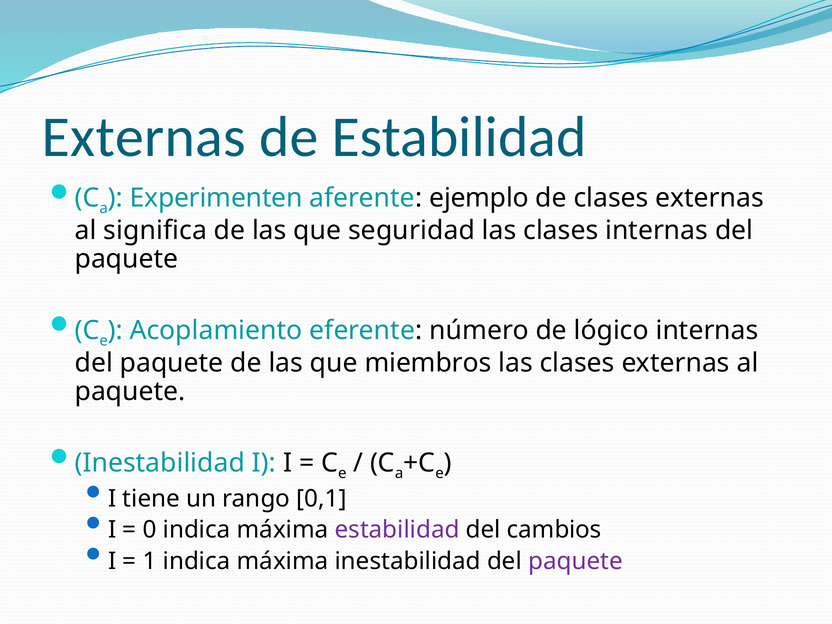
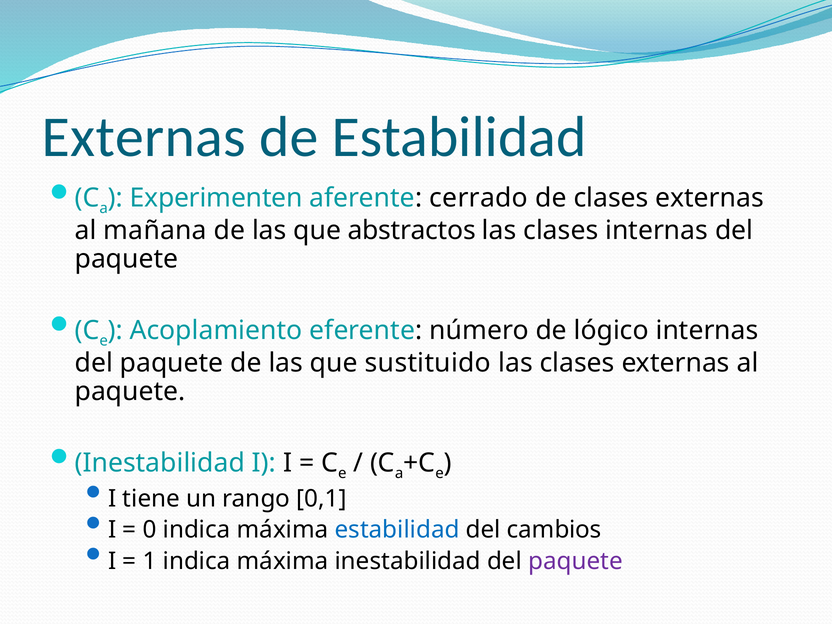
ejemplo: ejemplo -> cerrado (479, 198)
significa: significa -> mañana (155, 230)
seguridad: seguridad -> abstractos (412, 230)
miembros: miembros -> sustituido (428, 363)
estabilidad colour: purple -> blue (397, 530)
